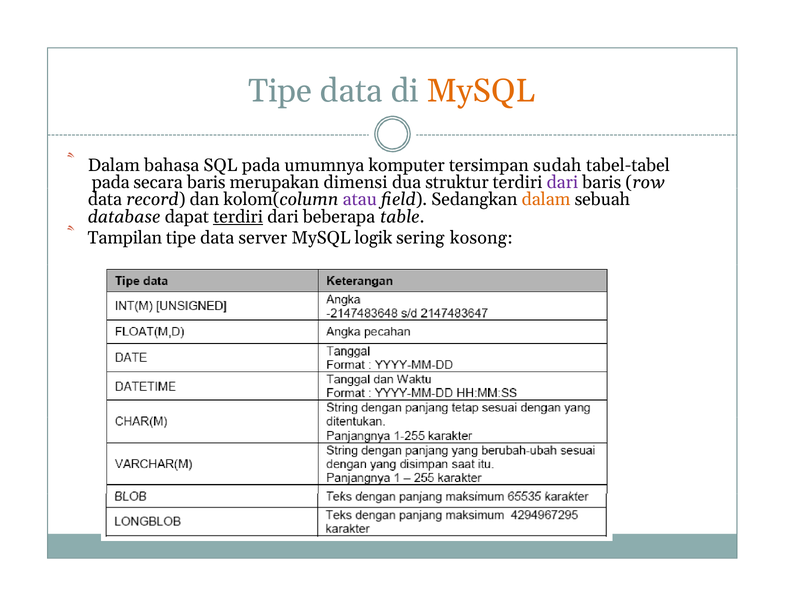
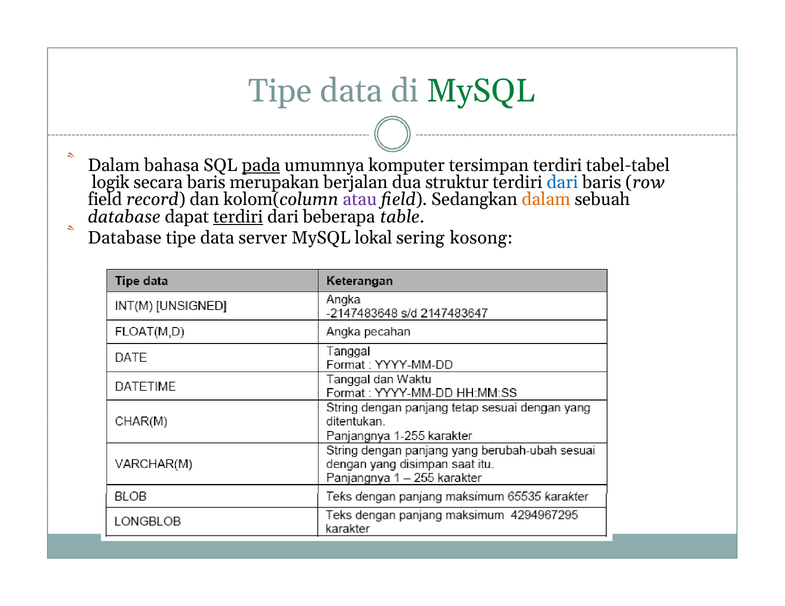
MySQL colour: orange -> green (481, 91)
pada underline: none -> present (261, 165)
tersimpan sudah: sudah -> terdiri (558, 165)
pada: pada -> logik (111, 183)
dimensi: dimensi -> berjalan (356, 183)
dari colour: purple -> blue (562, 183)
data: data -> field (105, 200)
Tampilan: Tampilan -> Database (125, 238)
logik: logik -> lokal (373, 238)
